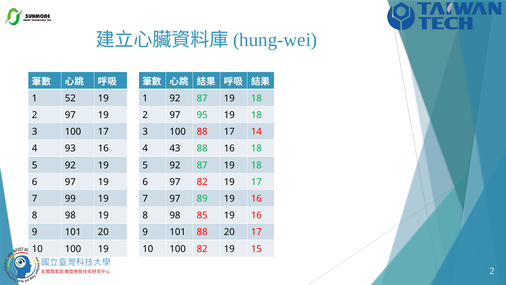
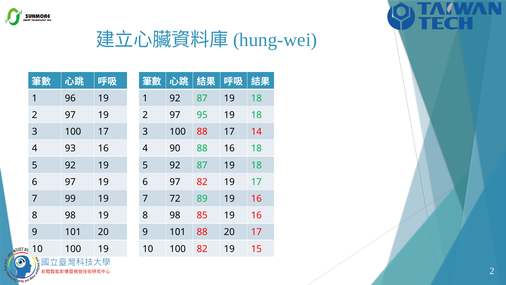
52: 52 -> 96 (70, 98)
43: 43 -> 90 (175, 148)
7 97: 97 -> 72 (175, 198)
